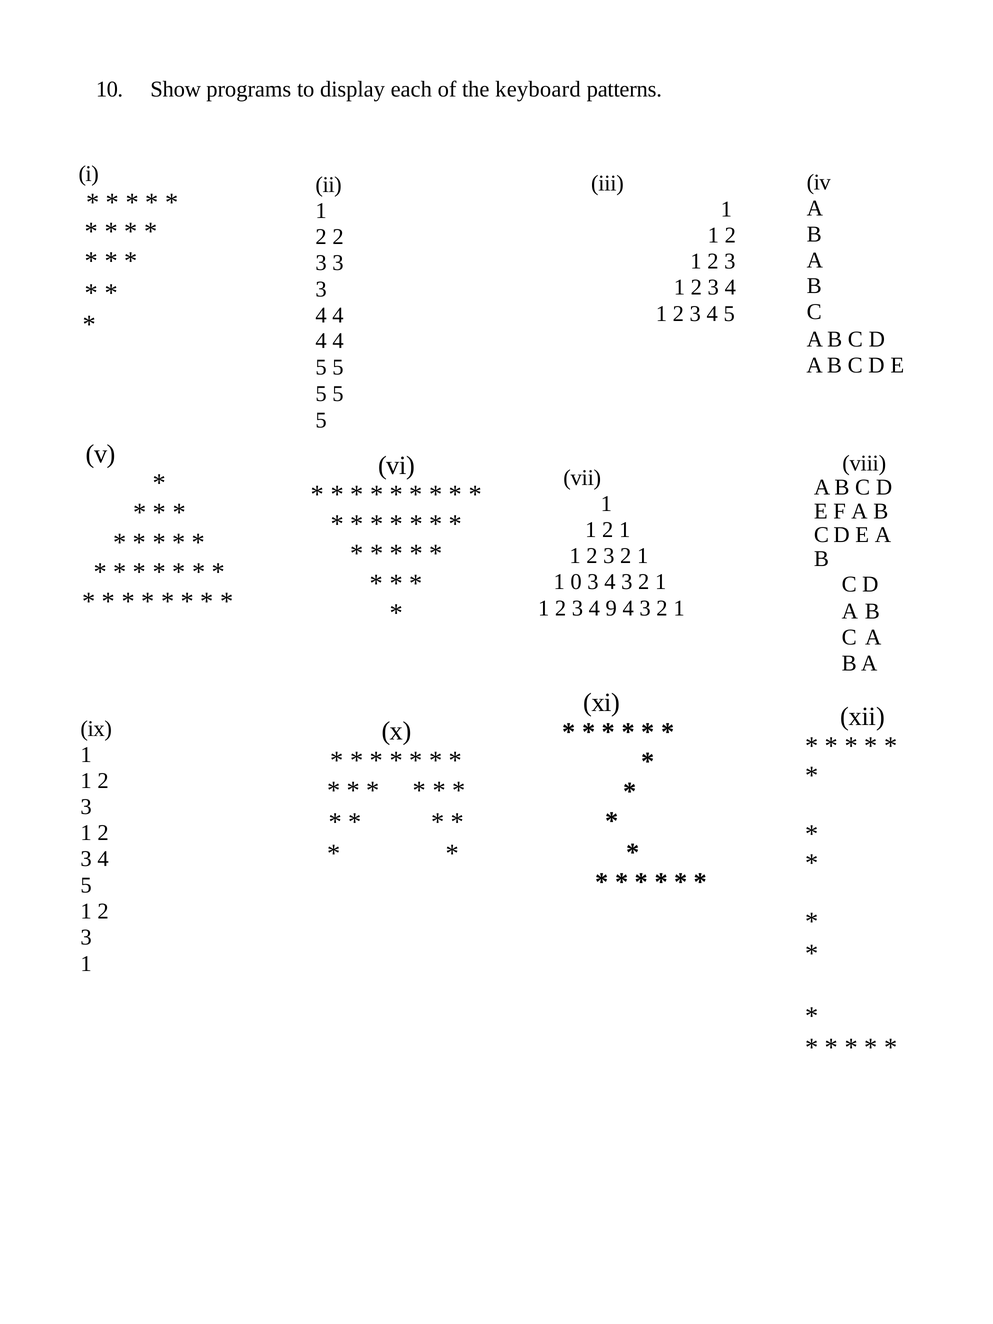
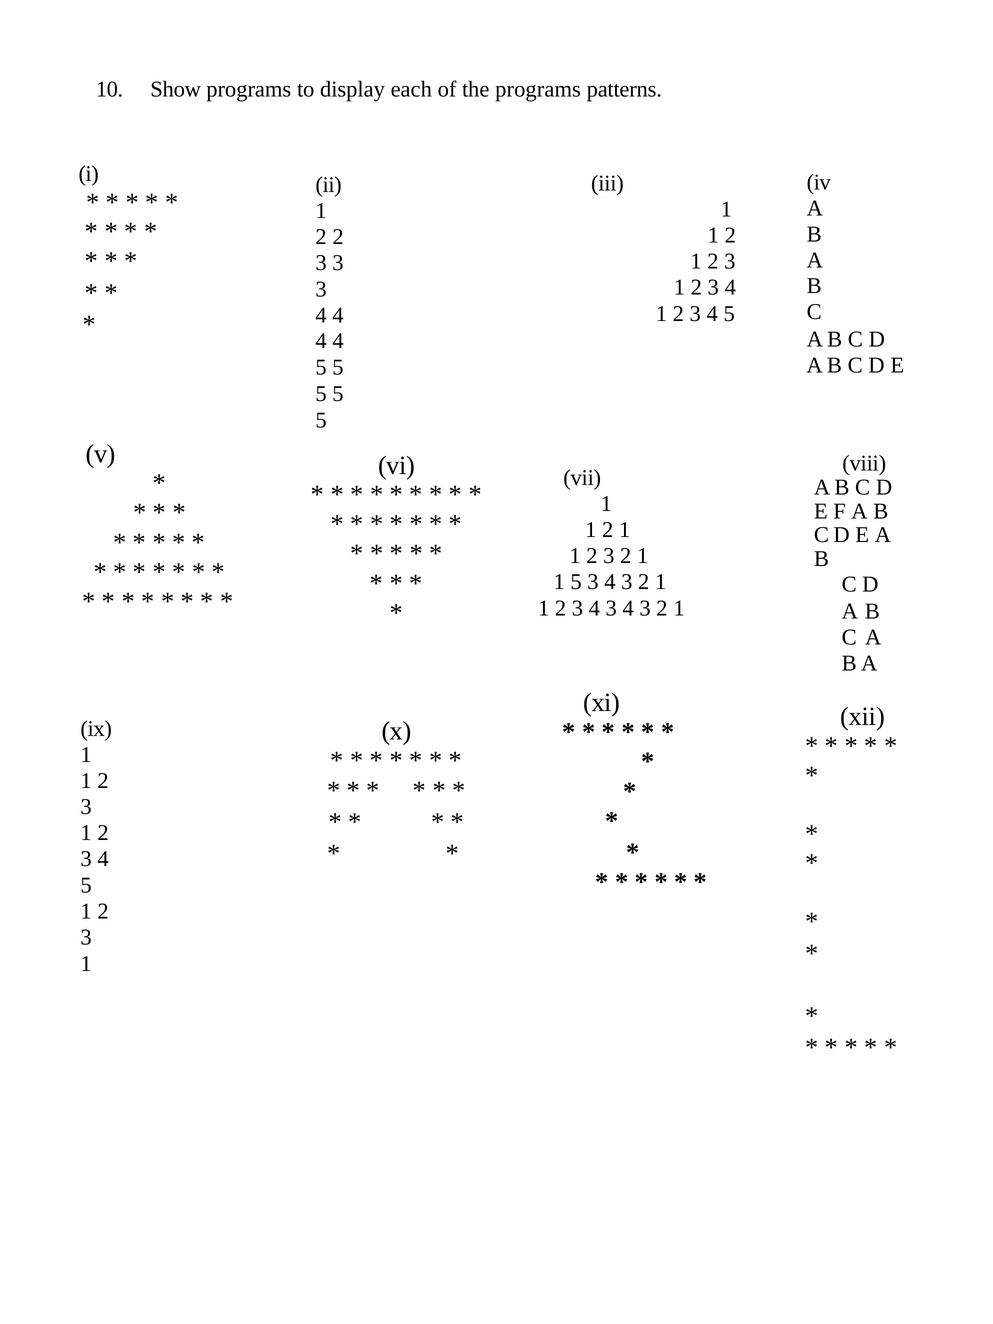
the keyboard: keyboard -> programs (538, 89)
1 0: 0 -> 5 (576, 582)
2 3 4 9: 9 -> 3 (611, 608)
